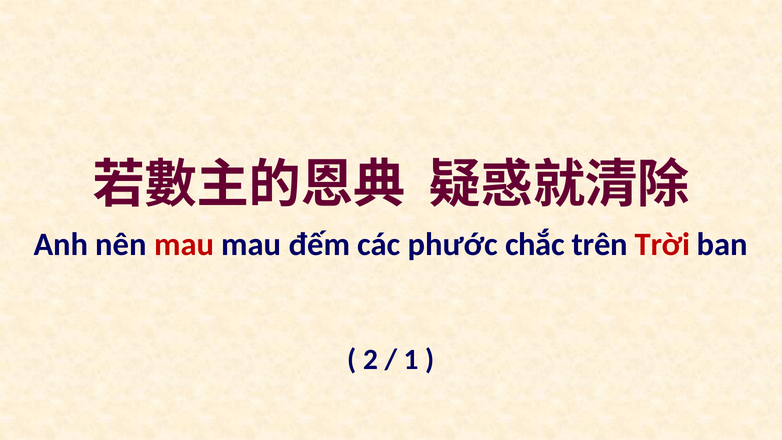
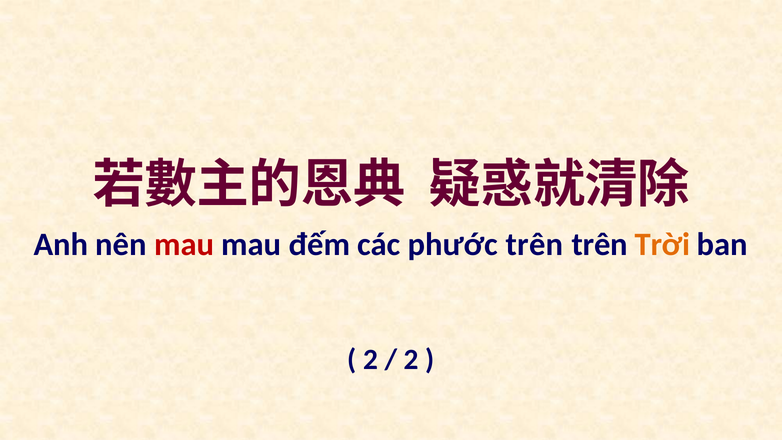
phước chắc: chắc -> trên (535, 244)
Trời colour: red -> orange (662, 244)
1: 1 -> 2 (411, 359)
